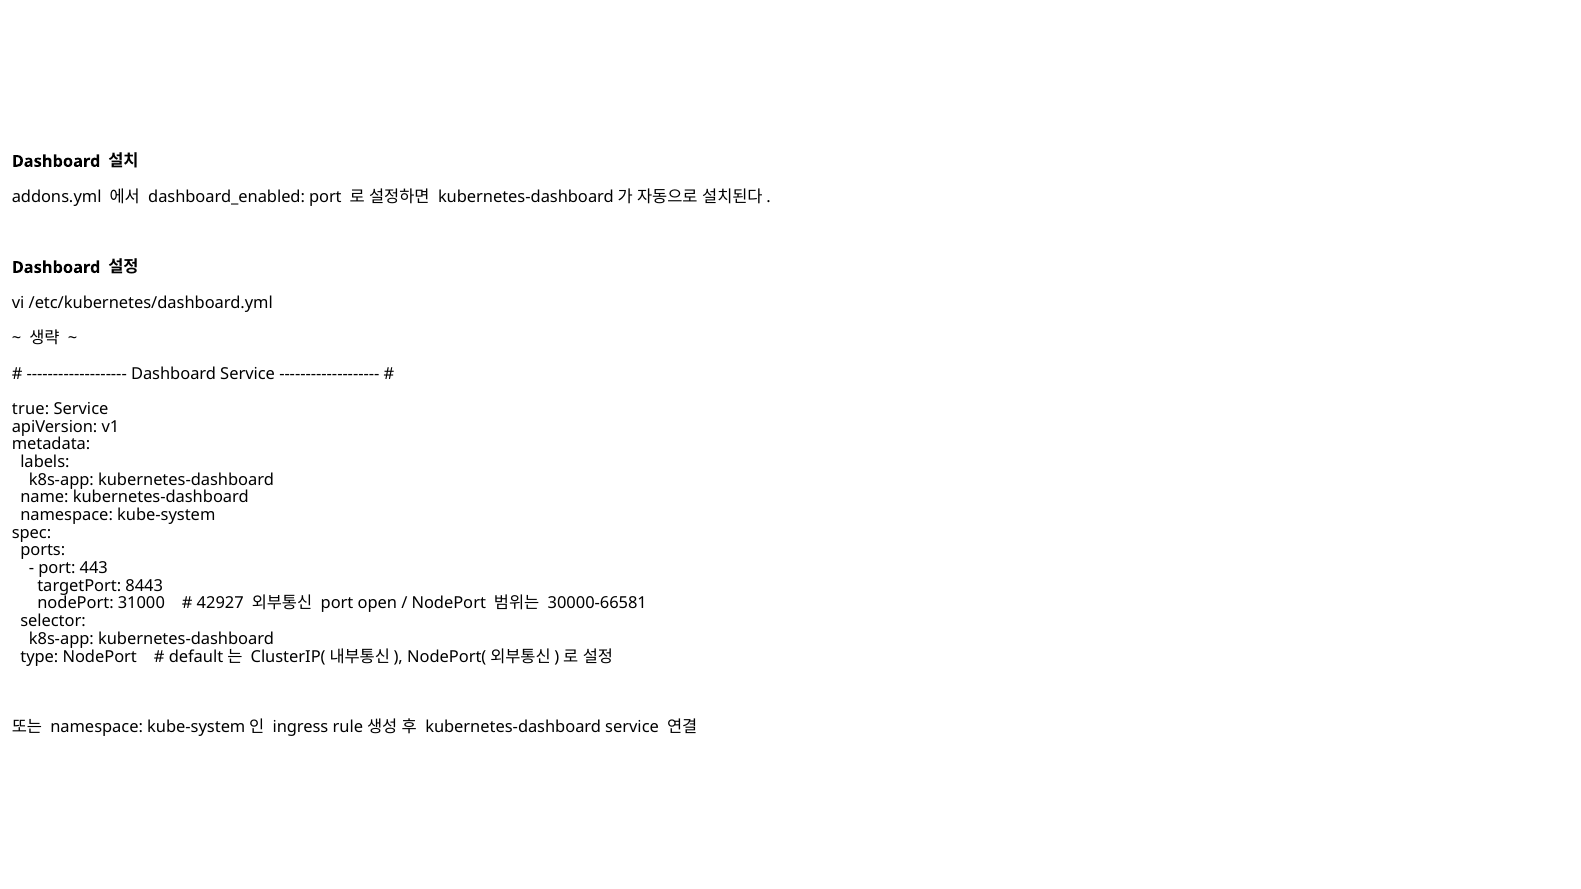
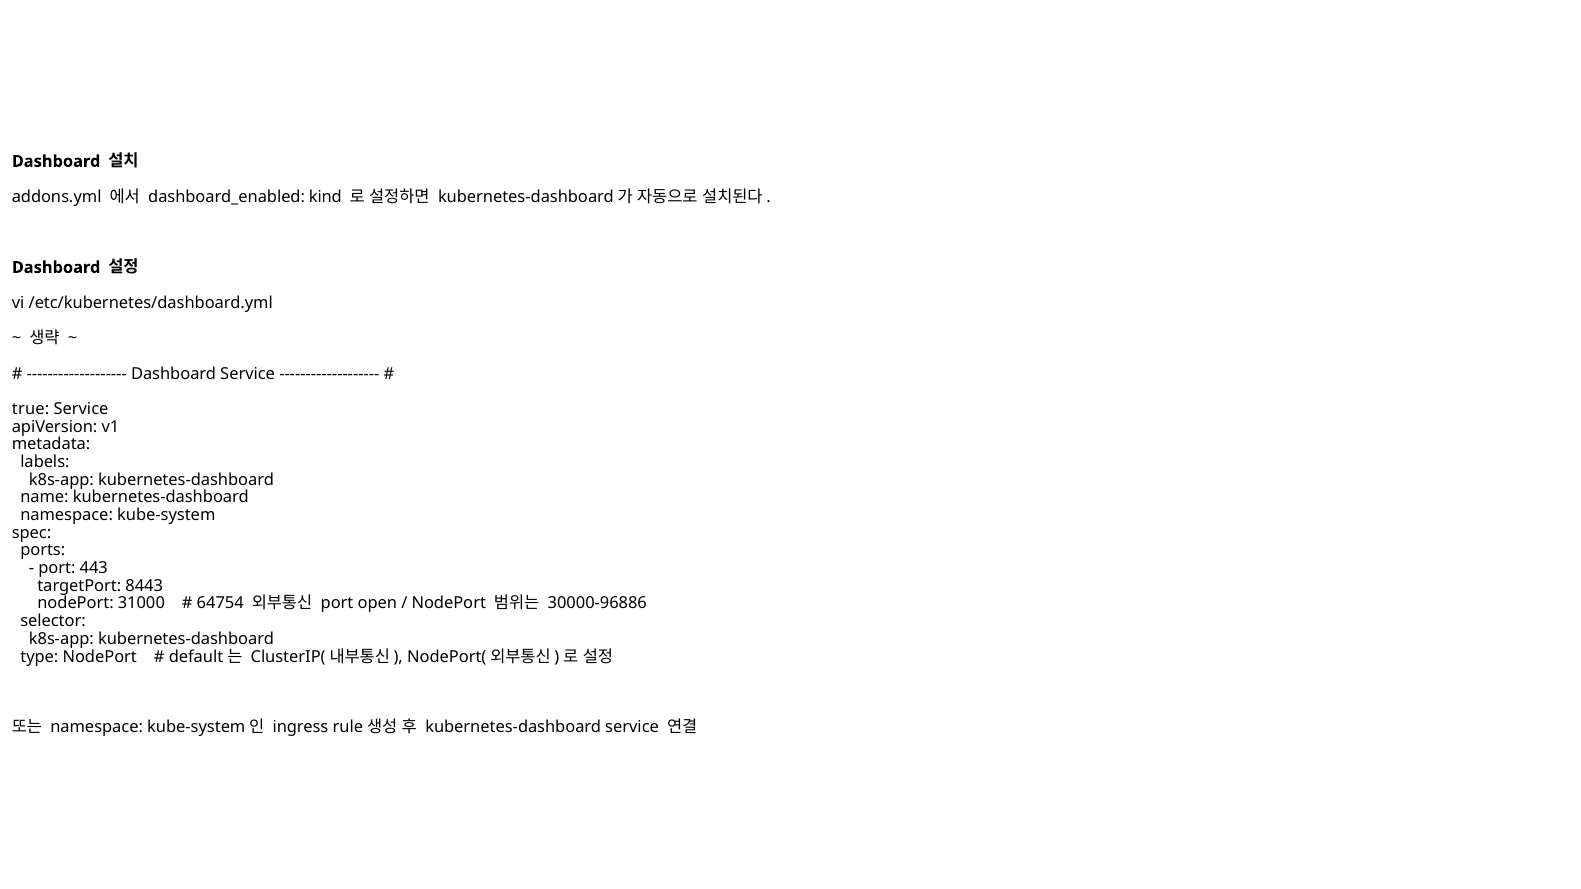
dashboard_enabled port: port -> kind (325, 197)
42927: 42927 -> 64754 (220, 604)
30000-66581: 30000-66581 -> 30000-96886 (597, 604)
